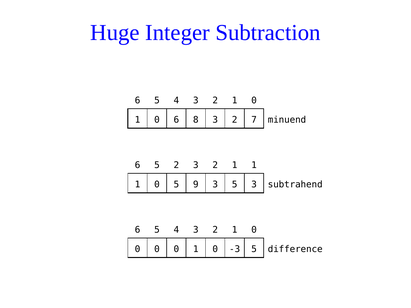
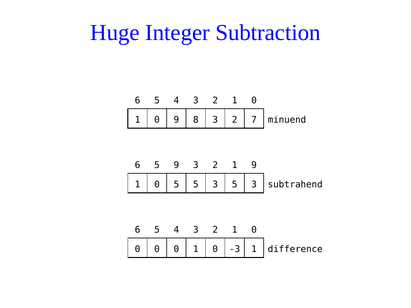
0 6: 6 -> 9 (176, 120)
5 2: 2 -> 9 (176, 165)
2 1 1: 1 -> 9 (254, 165)
5 9: 9 -> 5 (196, 185)
-3 5: 5 -> 1 (254, 249)
